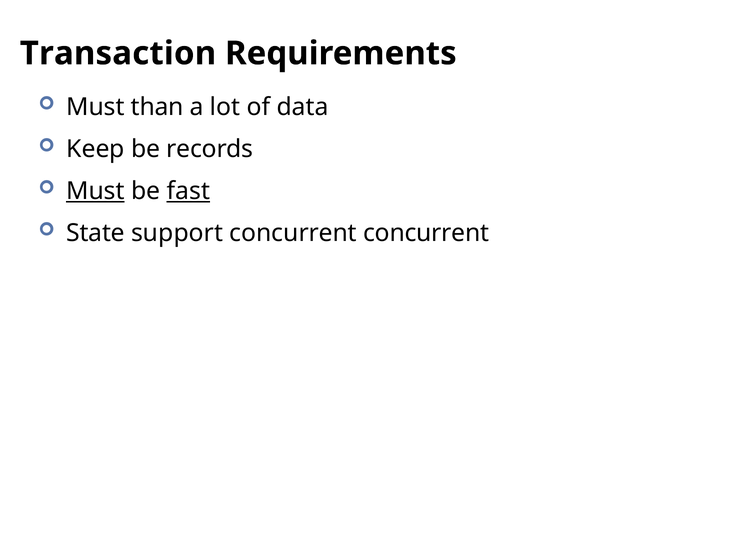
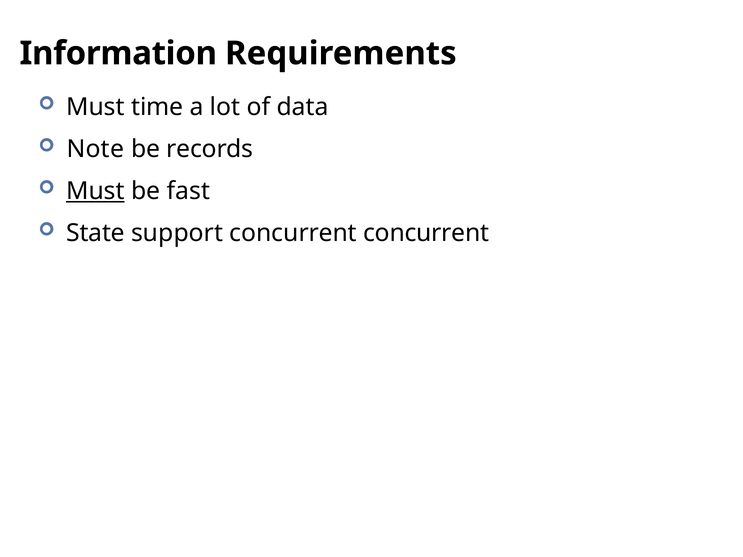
Transaction: Transaction -> Information (118, 53)
than: than -> time (157, 107)
Keep: Keep -> Note (95, 149)
fast underline: present -> none (188, 191)
